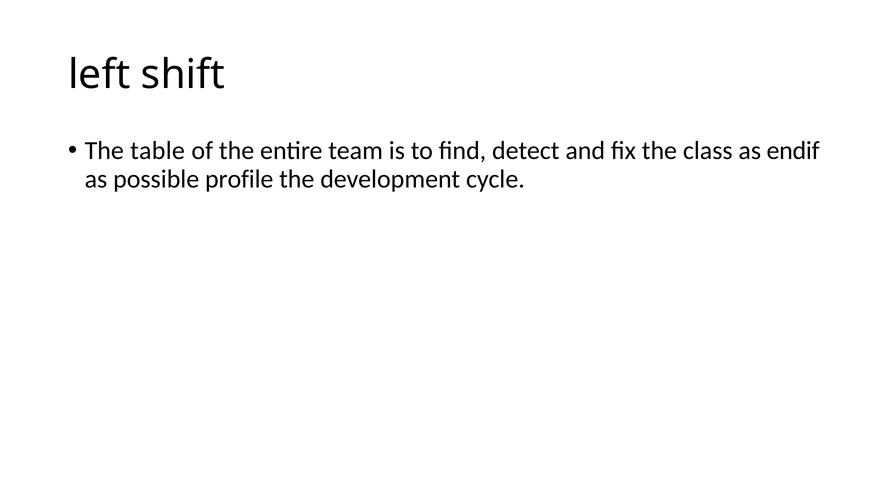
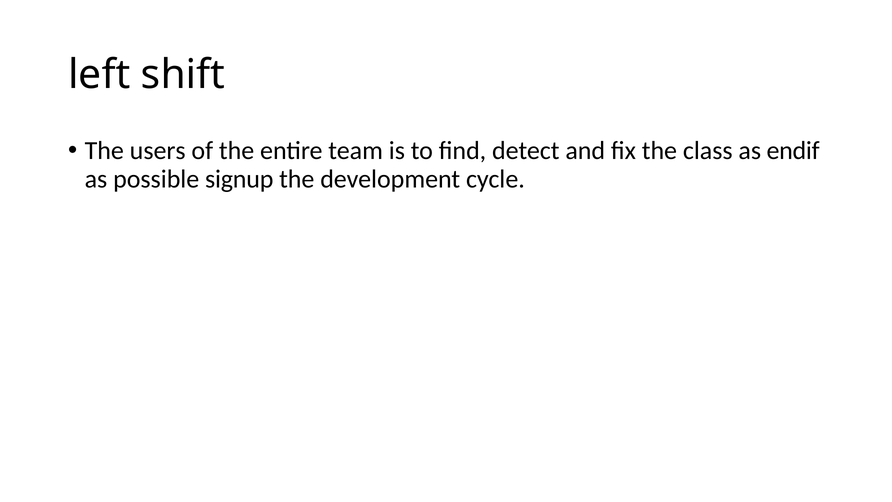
table: table -> users (158, 151)
profile: profile -> signup (239, 179)
